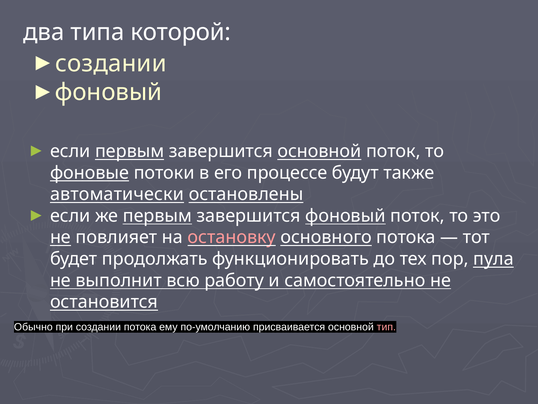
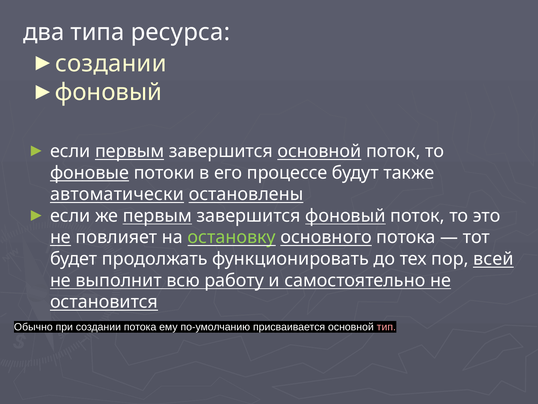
которой: которой -> ресурса (180, 32)
остановку colour: pink -> light green (232, 237)
пула: пула -> всей (493, 259)
